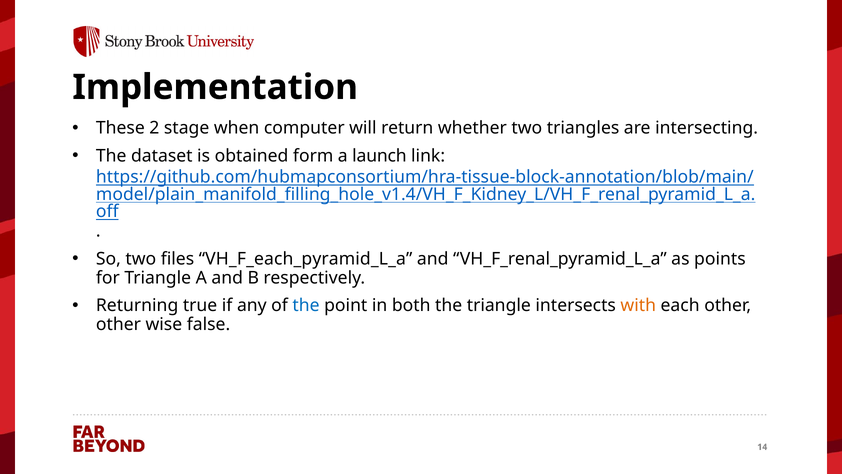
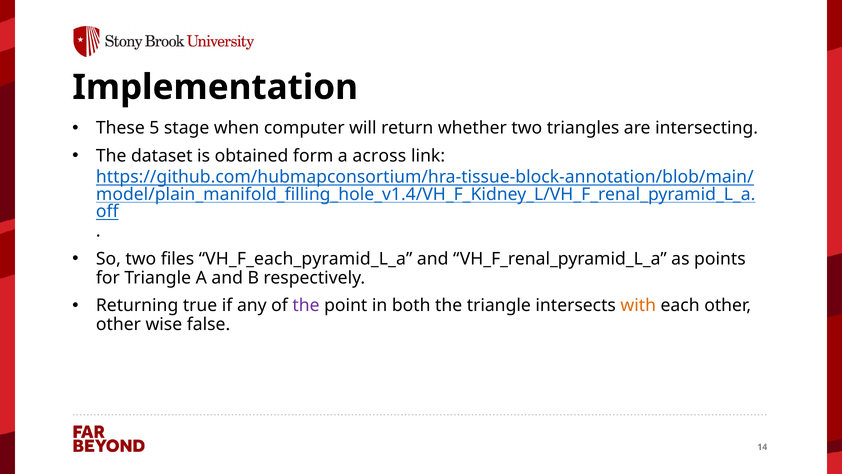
2: 2 -> 5 (154, 128)
launch: launch -> across (379, 156)
the colour: blue -> purple (306, 305)
